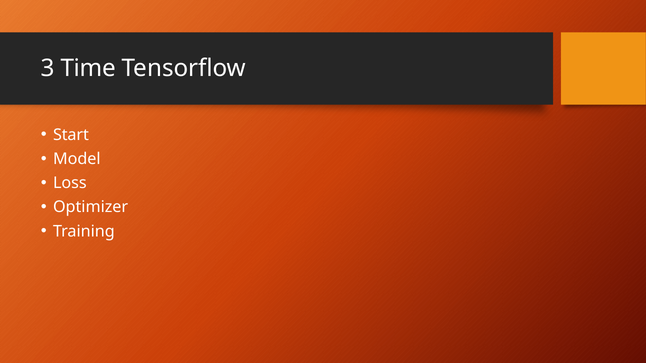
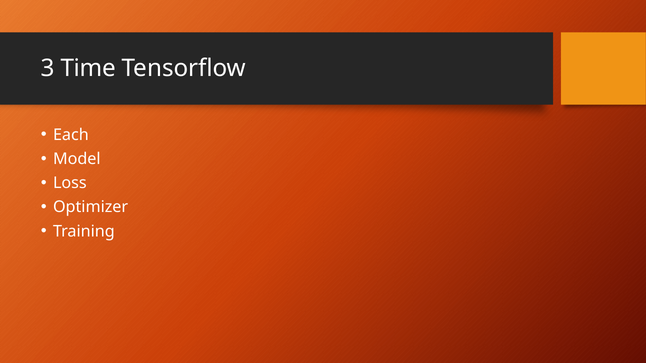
Start: Start -> Each (71, 135)
